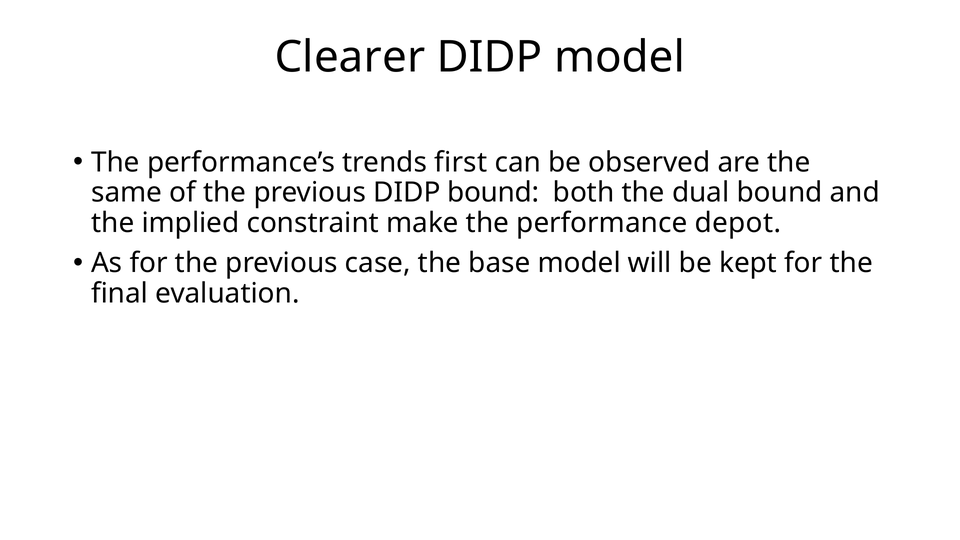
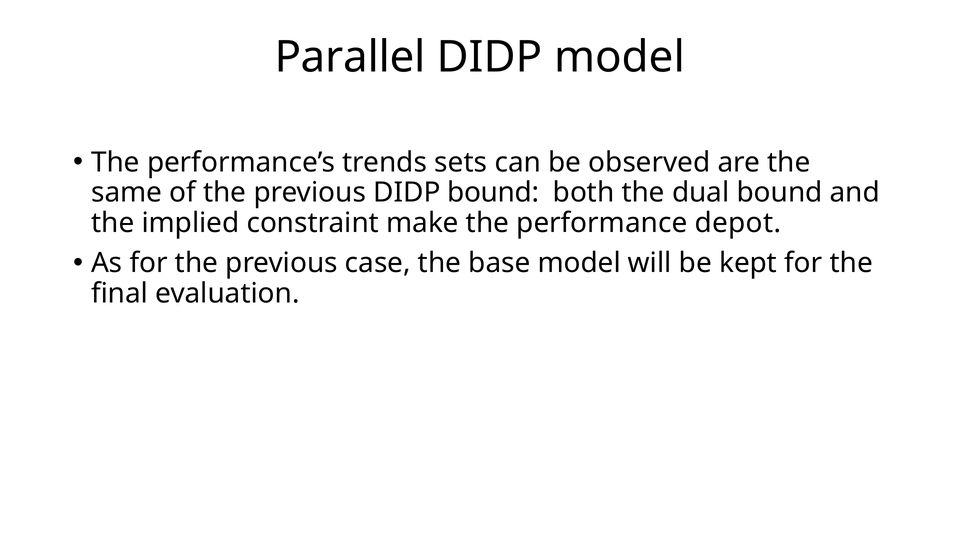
Clearer: Clearer -> Parallel (350, 57)
first: first -> sets (461, 162)
